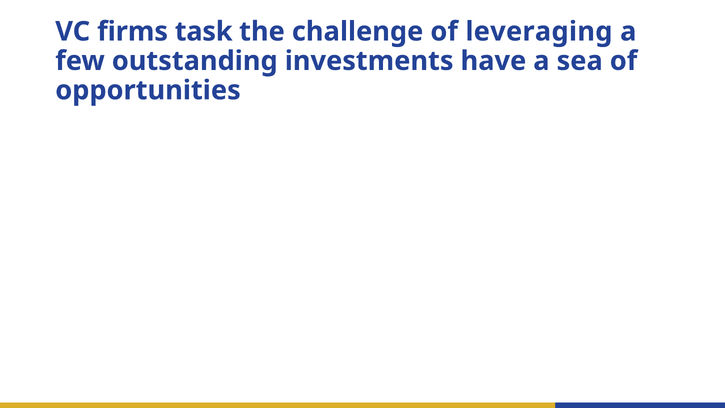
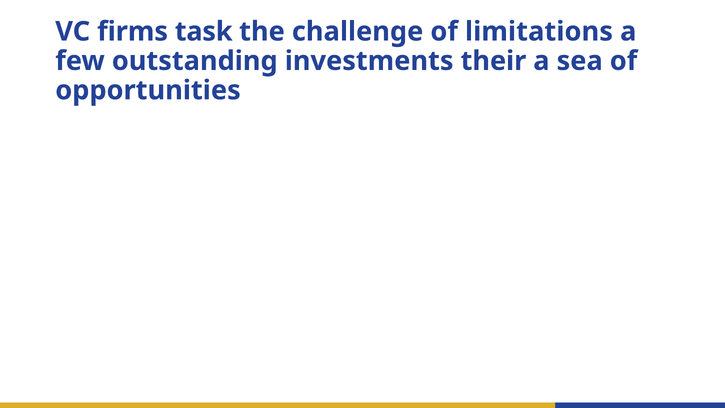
leveraging: leveraging -> limitations (539, 32)
have: have -> their (493, 61)
